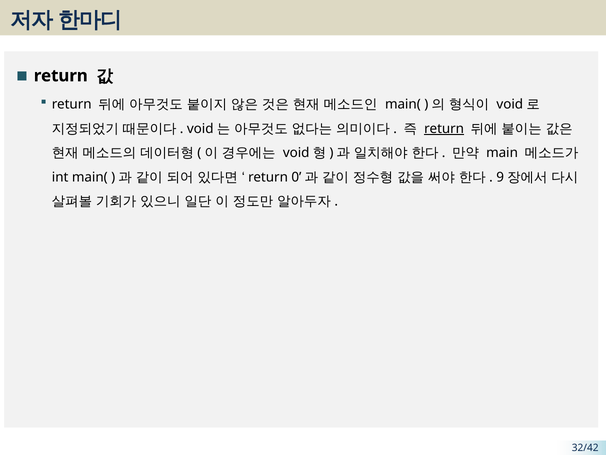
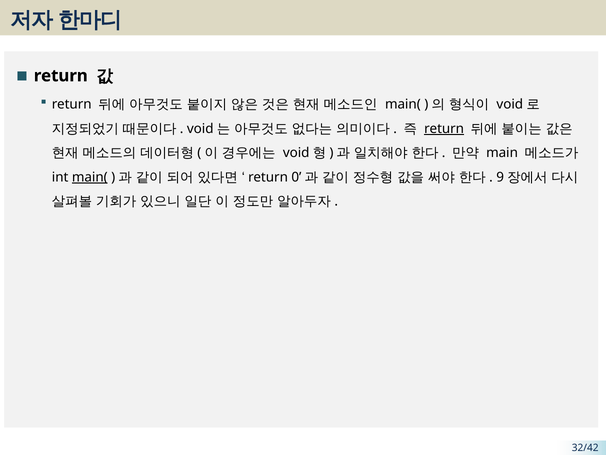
main( underline: none -> present (90, 177)
